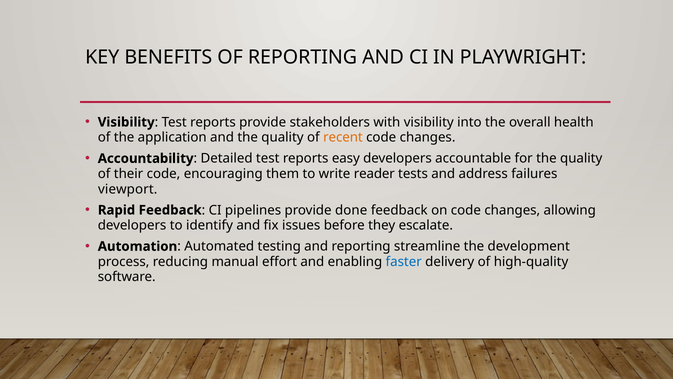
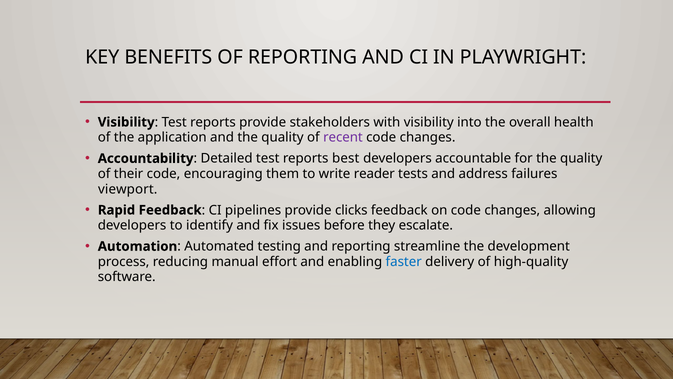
recent colour: orange -> purple (343, 137)
easy: easy -> best (346, 158)
done: done -> clicks (351, 210)
